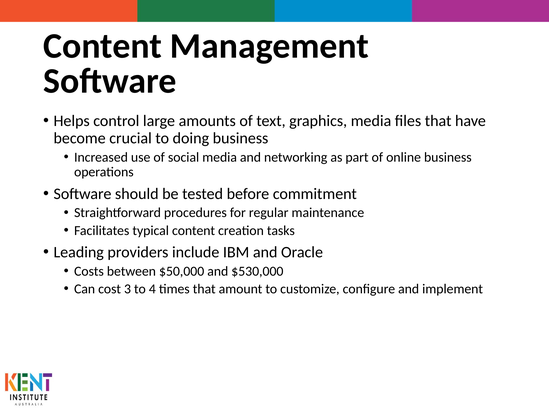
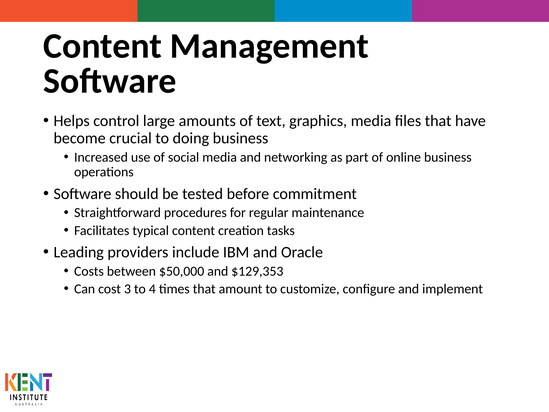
$530,000: $530,000 -> $129,353 (257, 271)
